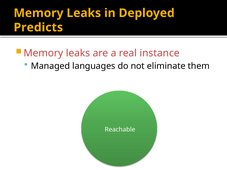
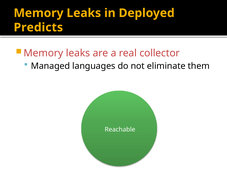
instance: instance -> collector (160, 53)
